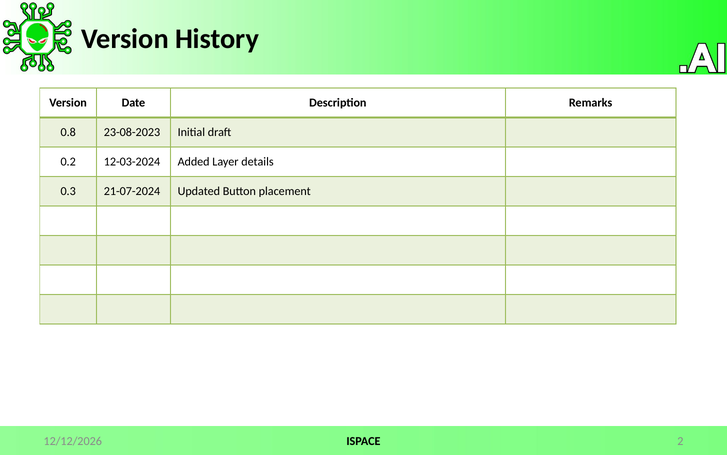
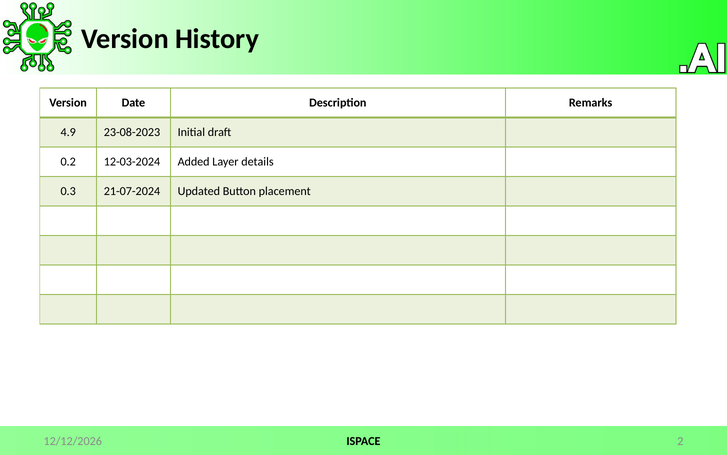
0.8: 0.8 -> 4.9 (68, 132)
